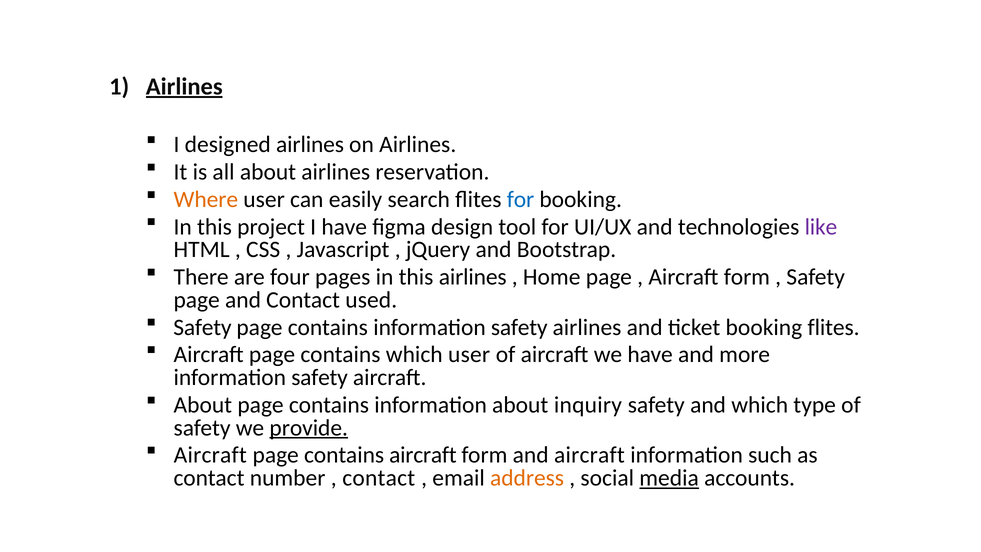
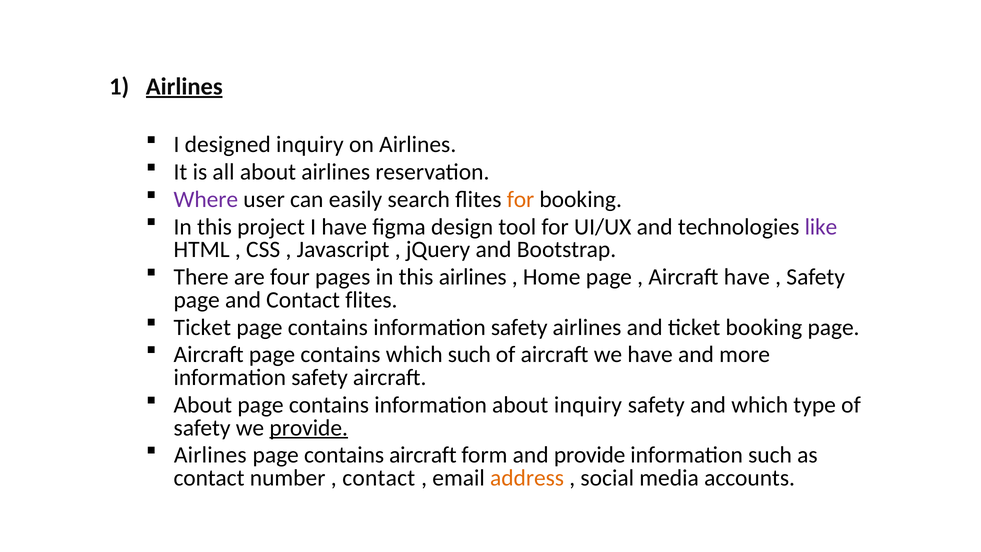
designed airlines: airlines -> inquiry (310, 144)
Where colour: orange -> purple (206, 199)
for colour: blue -> orange (521, 199)
form: form -> have (747, 277)
Contact used: used -> flites (371, 300)
Safety: Safety -> Ticket (202, 327)
booking flites: flites -> page (834, 327)
which user: user -> such (469, 355)
Aircraft: Aircraft -> Airlines (210, 455)
and aircraft: aircraft -> provide (590, 455)
media underline: present -> none (669, 478)
